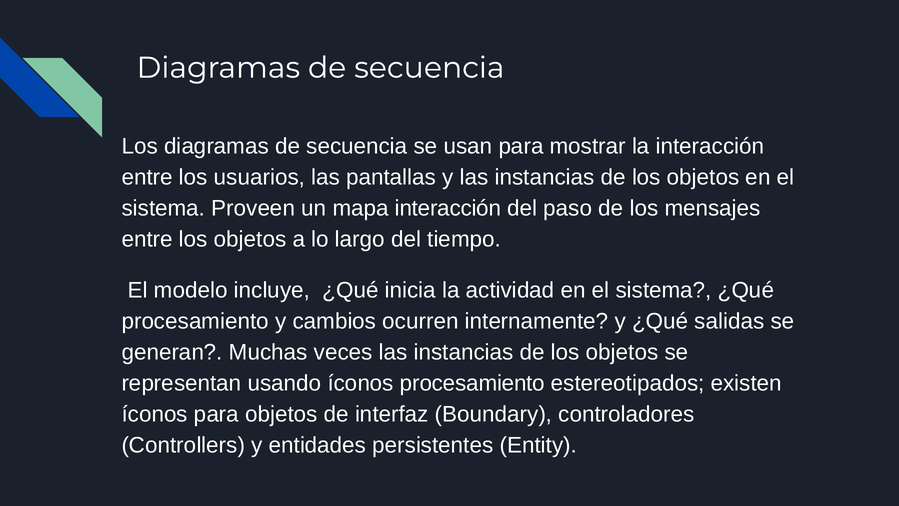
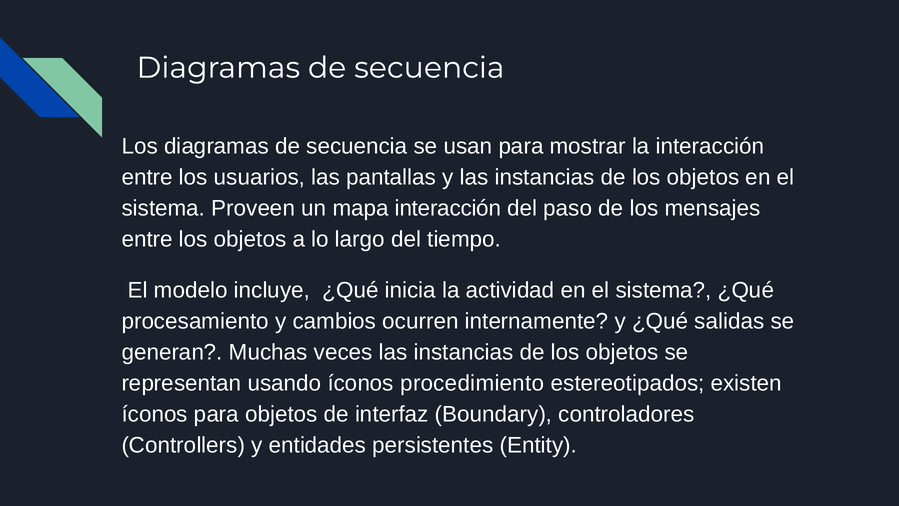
íconos procesamiento: procesamiento -> procedimiento (472, 383)
